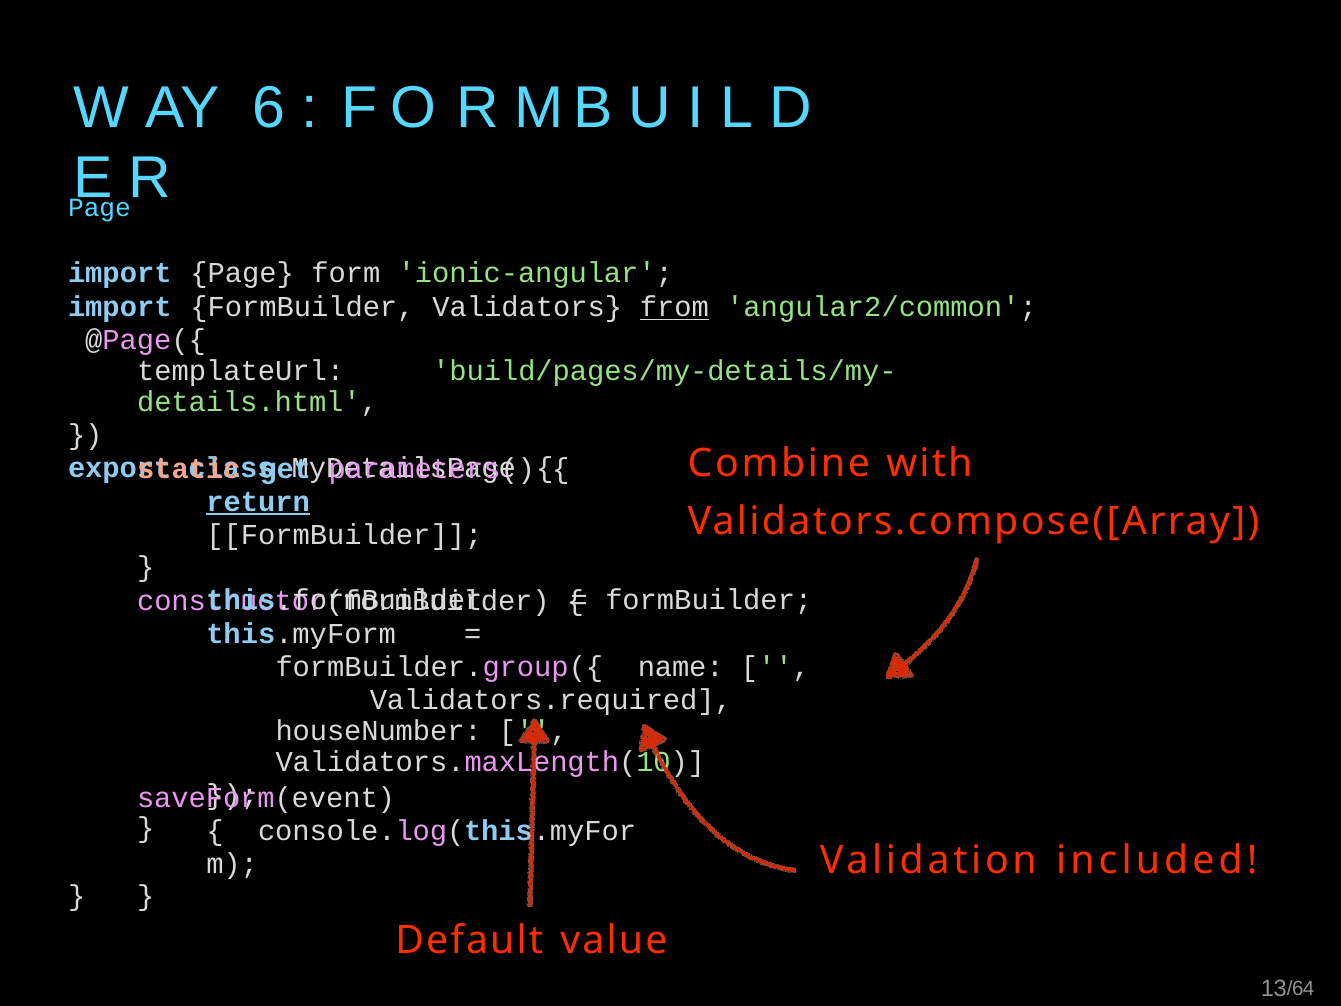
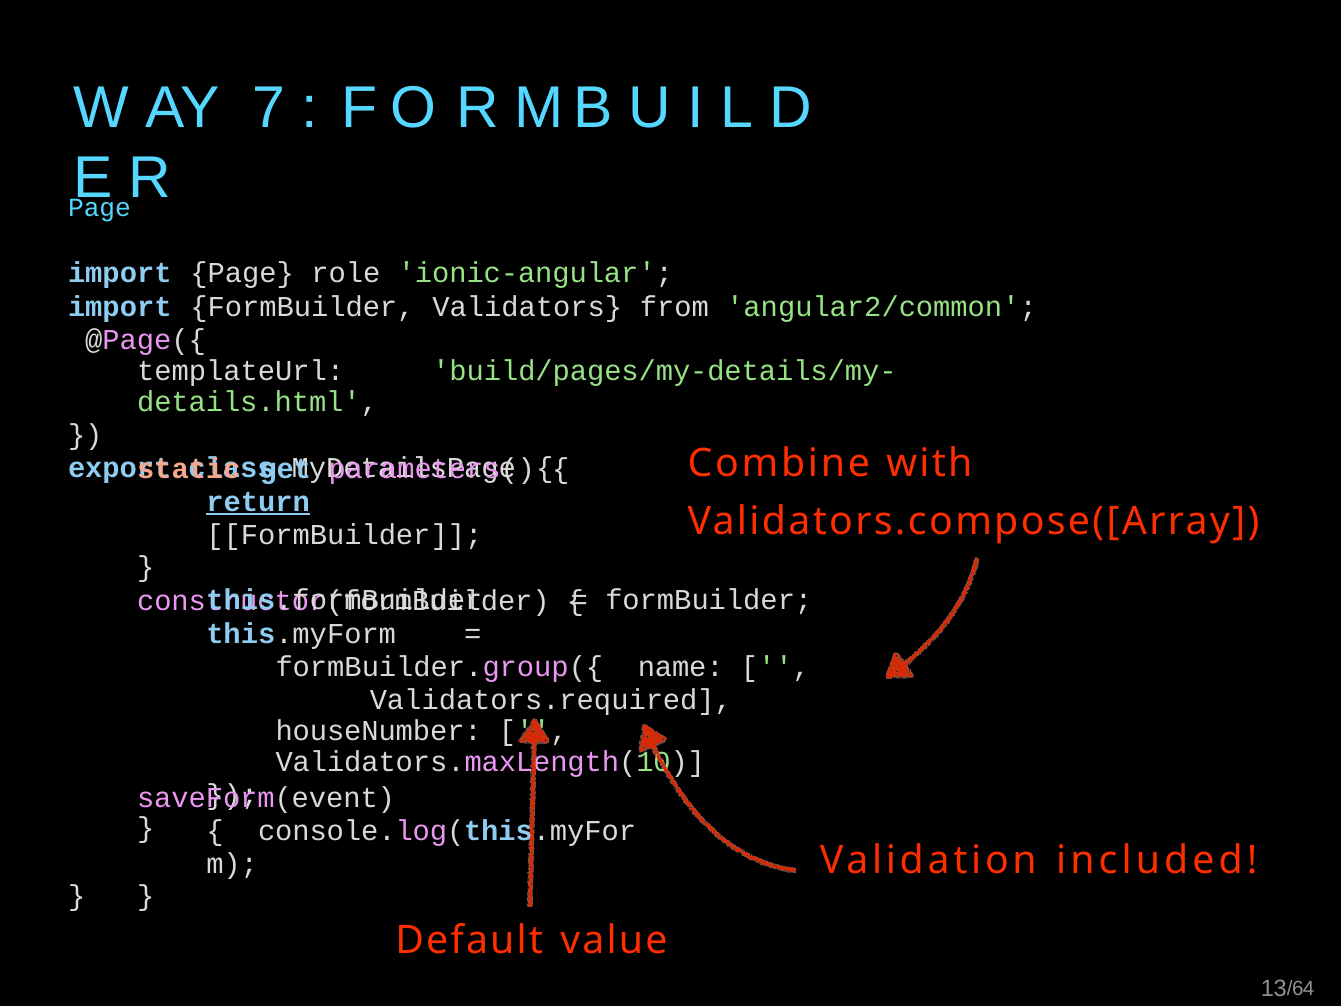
6: 6 -> 7 (268, 108)
form: form -> role (346, 272)
from underline: present -> none (674, 307)
